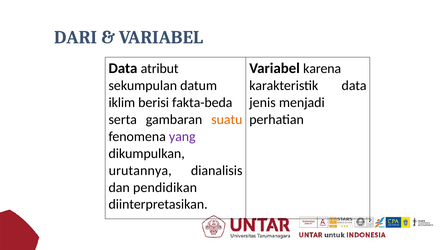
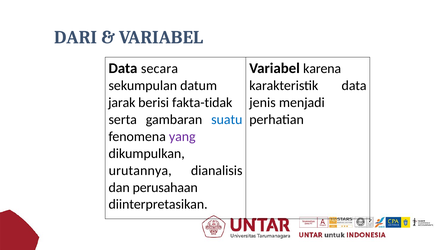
atribut: atribut -> secara (159, 69)
iklim: iklim -> jarak (122, 103)
fakta-beda: fakta-beda -> fakta-tidak (202, 103)
suatu colour: orange -> blue (227, 120)
pendidikan: pendidikan -> perusahaan (165, 188)
